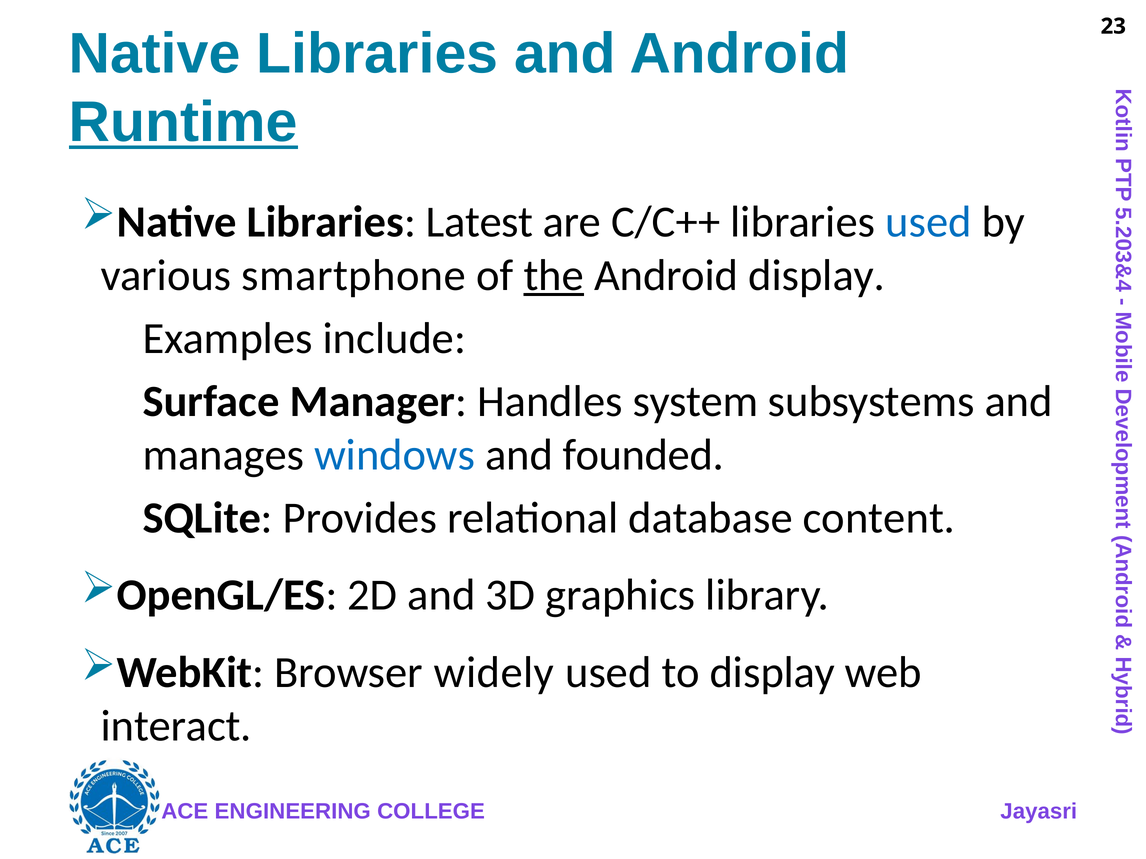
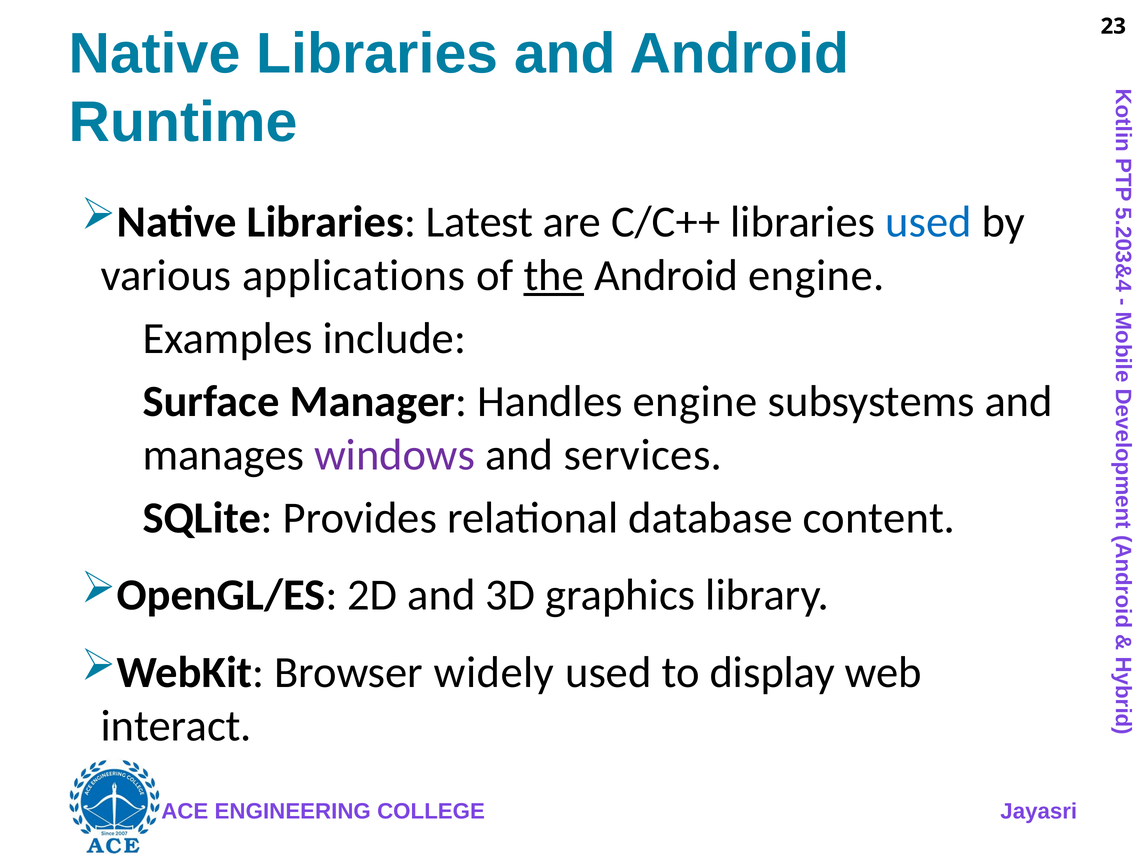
Runtime underline: present -> none (183, 123)
smartphone: smartphone -> applications (354, 275)
Android display: display -> engine (816, 275)
Handles system: system -> engine (695, 402)
windows colour: blue -> purple (395, 455)
founded: founded -> services (643, 455)
